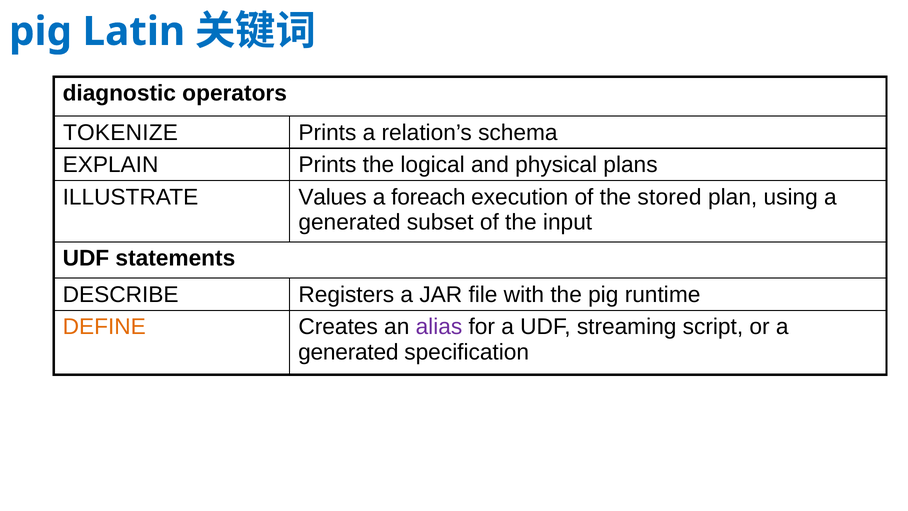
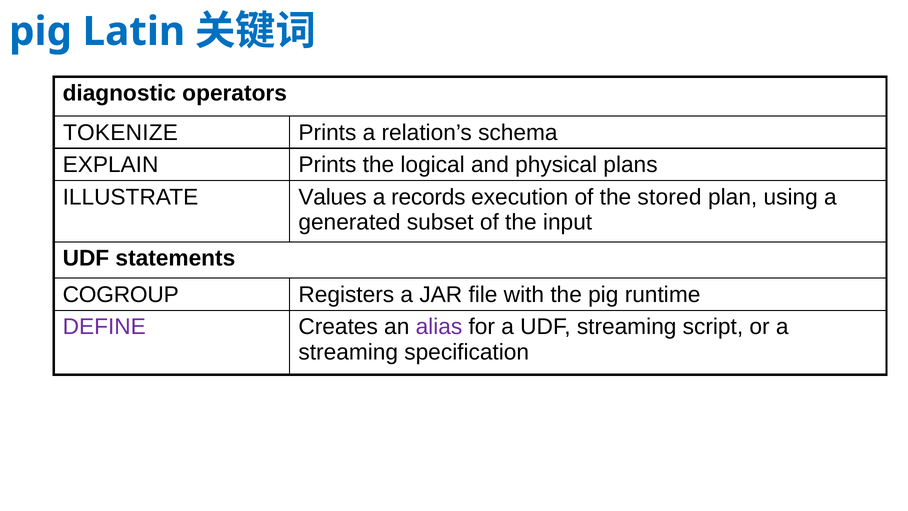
foreach: foreach -> records (428, 197)
DESCRIBE: DESCRIBE -> COGROUP (121, 295)
DEFINE colour: orange -> purple (104, 327)
generated: generated -> streaming (348, 352)
